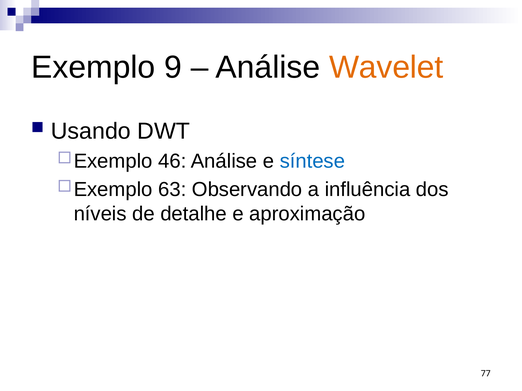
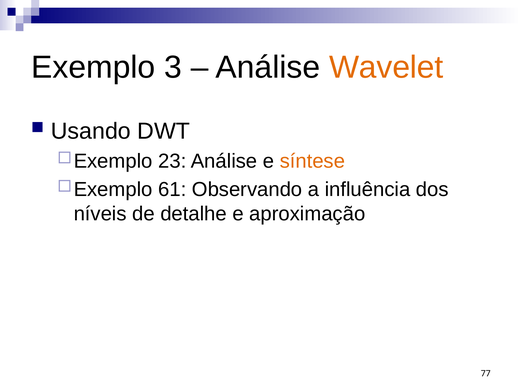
9: 9 -> 3 (173, 67)
46: 46 -> 23 (172, 161)
síntese colour: blue -> orange (312, 161)
63: 63 -> 61 (172, 190)
